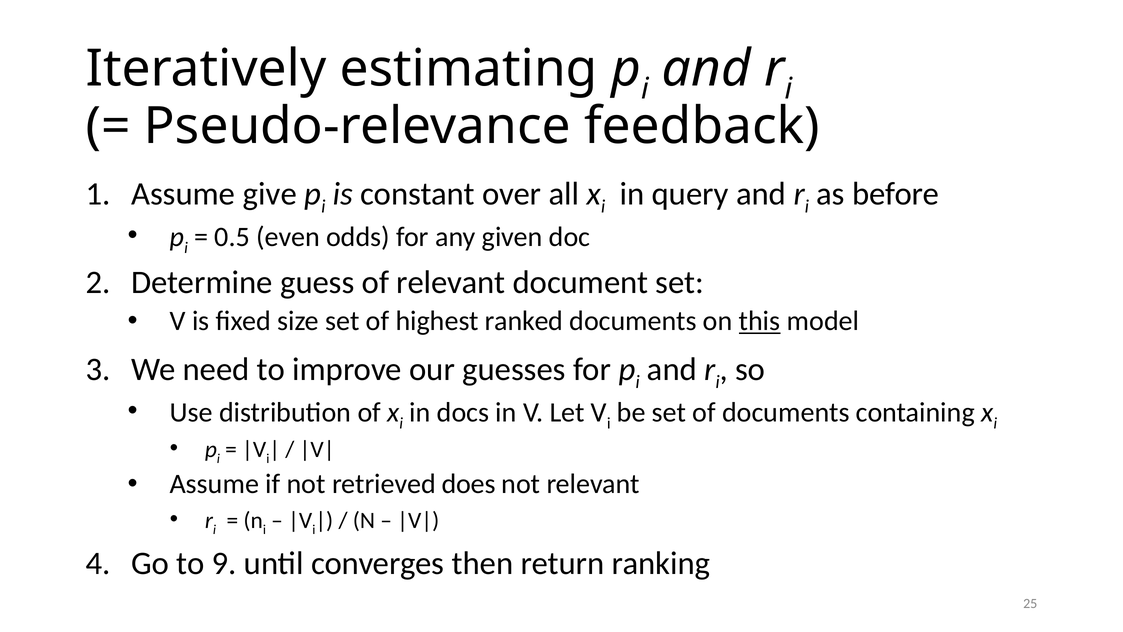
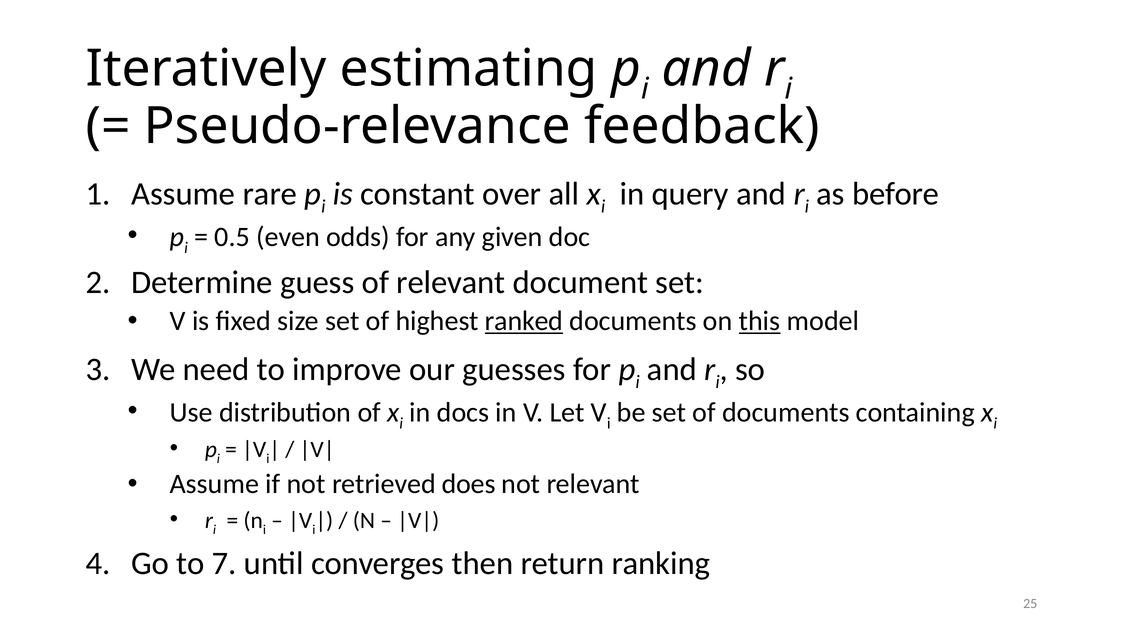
give: give -> rare (270, 194)
ranked underline: none -> present (524, 321)
9: 9 -> 7 (224, 563)
